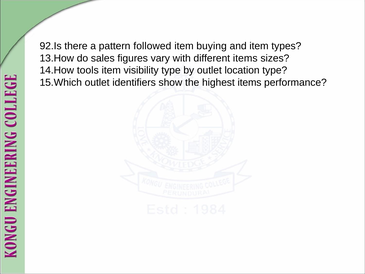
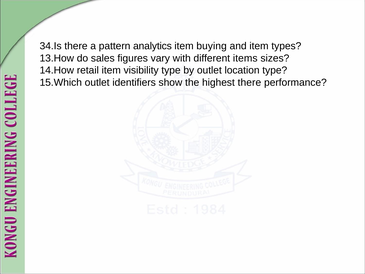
92.Is: 92.Is -> 34.Is (51, 46)
followed: followed -> analytics (152, 46)
tools: tools -> retail (88, 70)
highest items: items -> there (249, 82)
